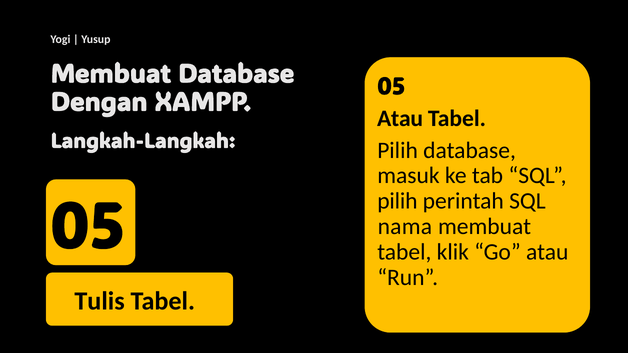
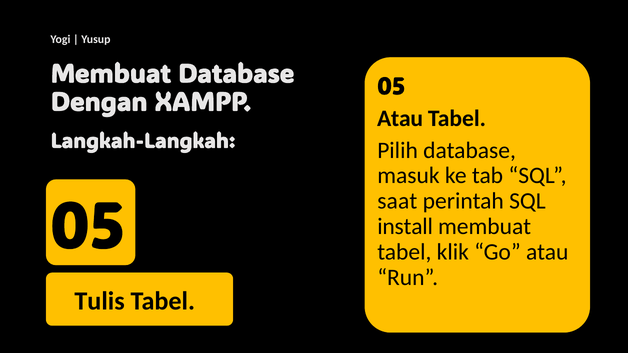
pilih: pilih -> saat (397, 201)
nama: nama -> install (405, 227)
